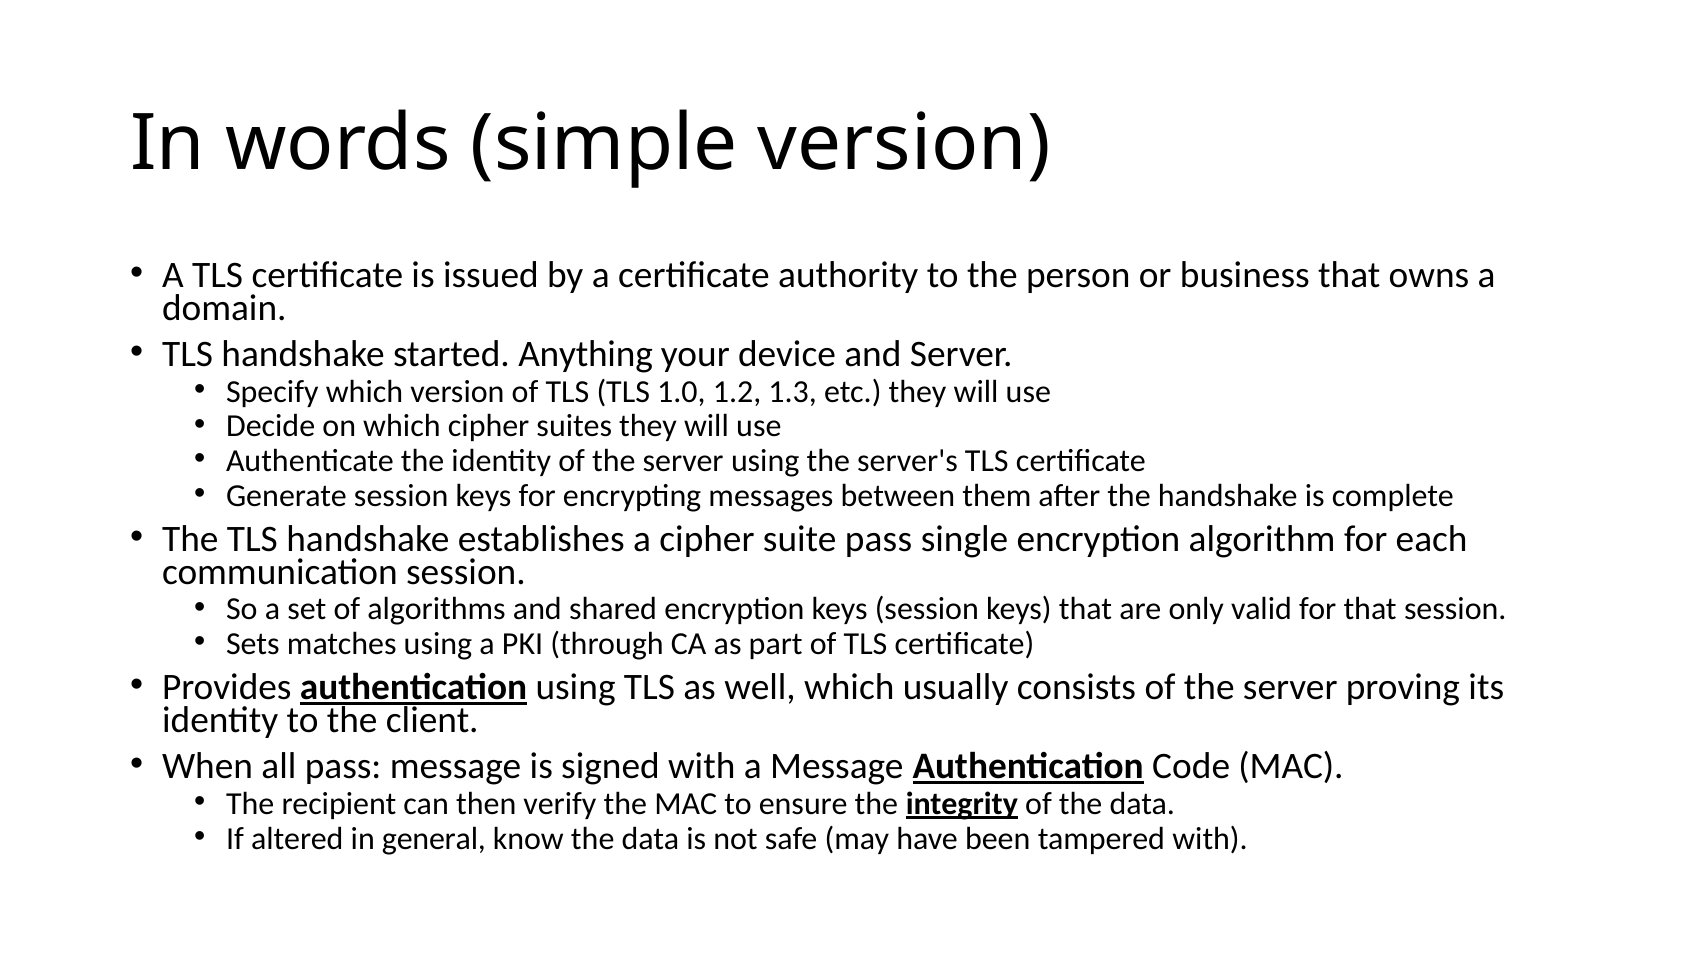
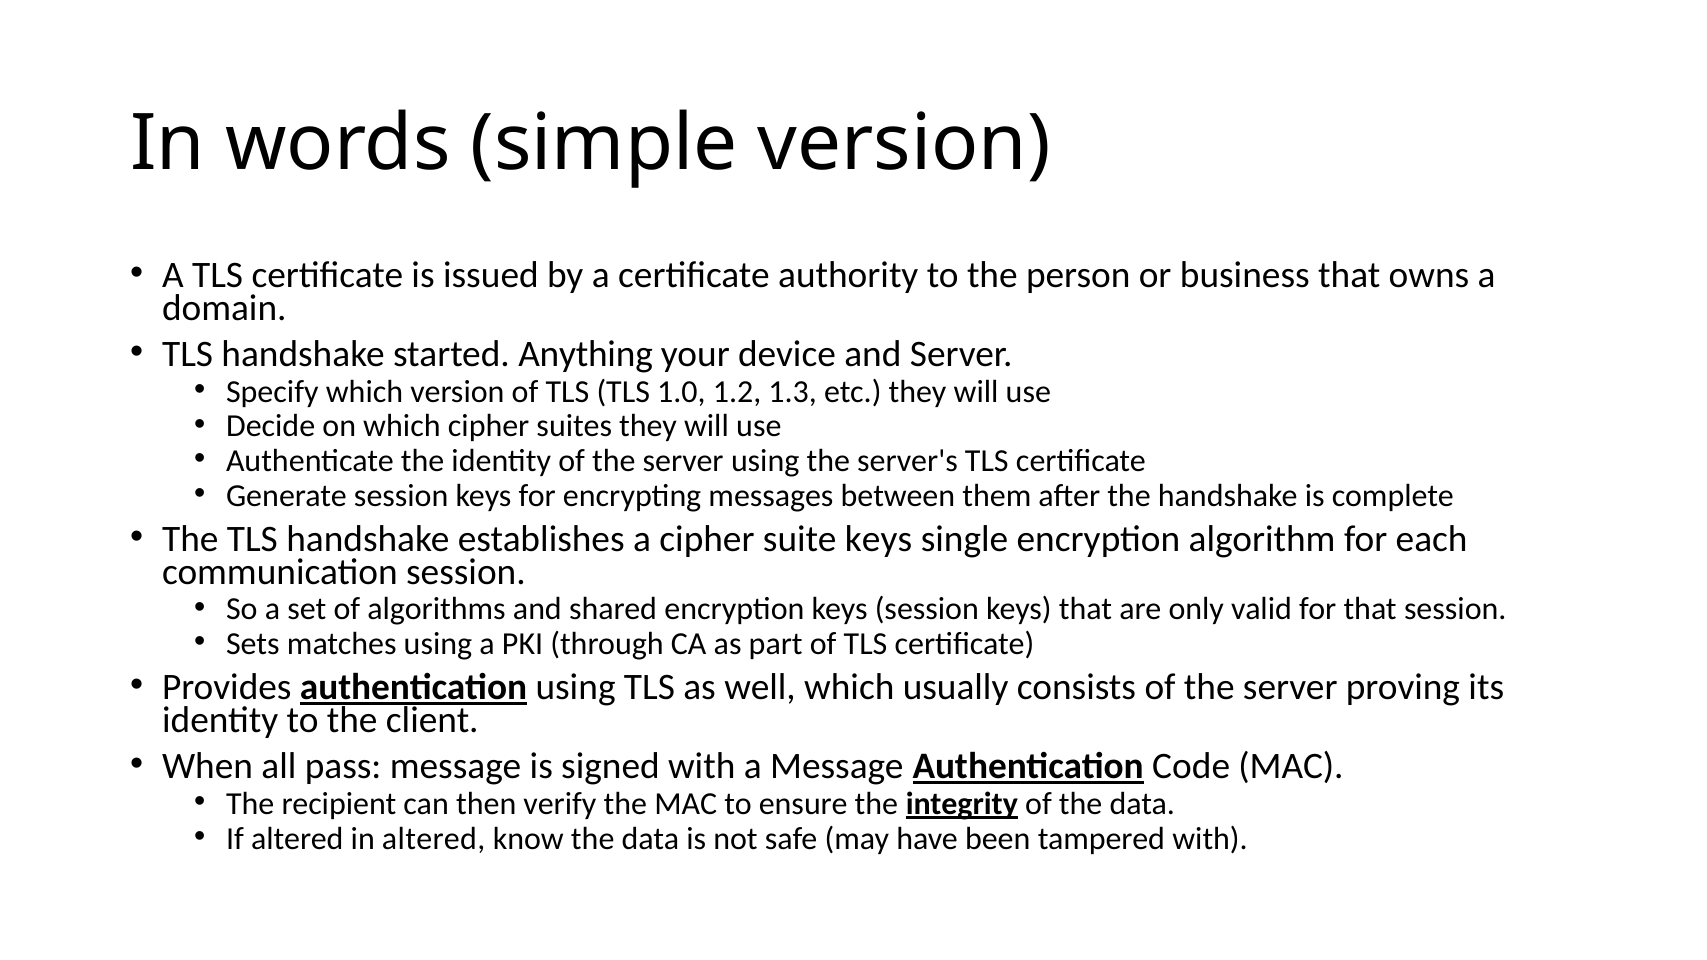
suite pass: pass -> keys (879, 540)
in general: general -> altered (434, 839)
